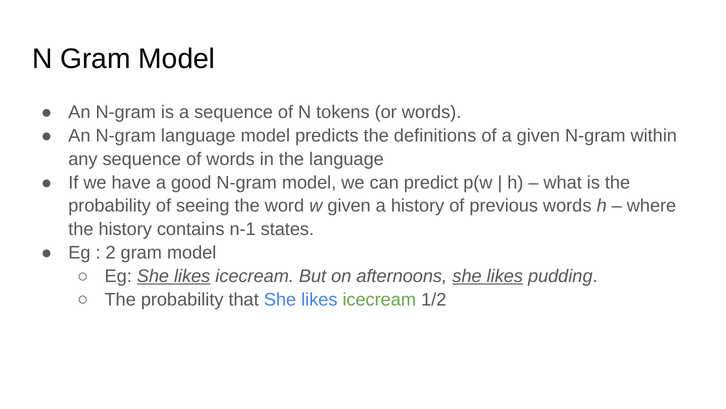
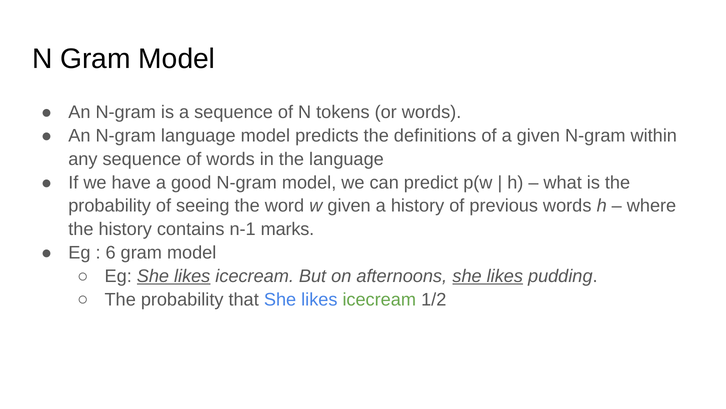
states: states -> marks (287, 229)
2: 2 -> 6 (111, 252)
